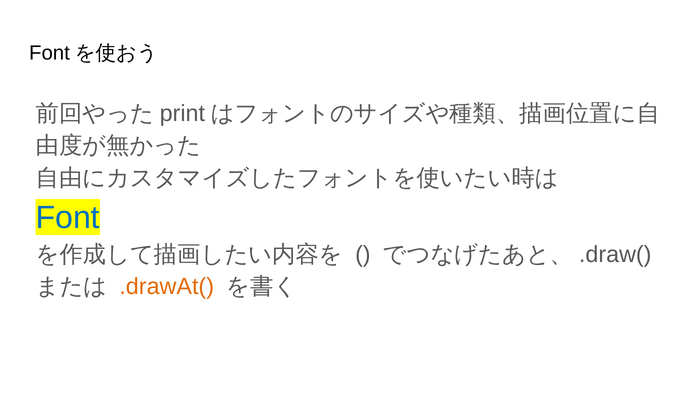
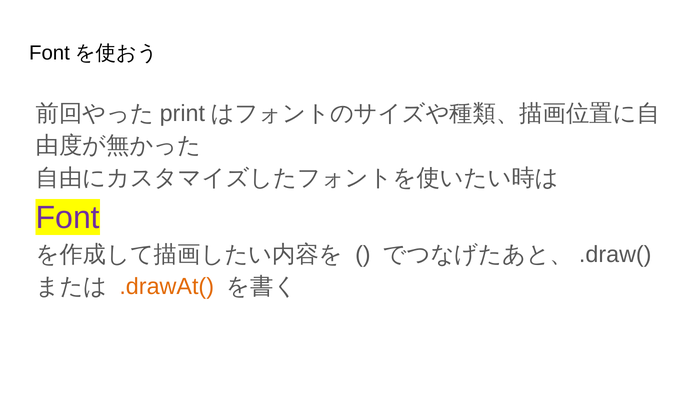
Font colour: blue -> purple (68, 217)
